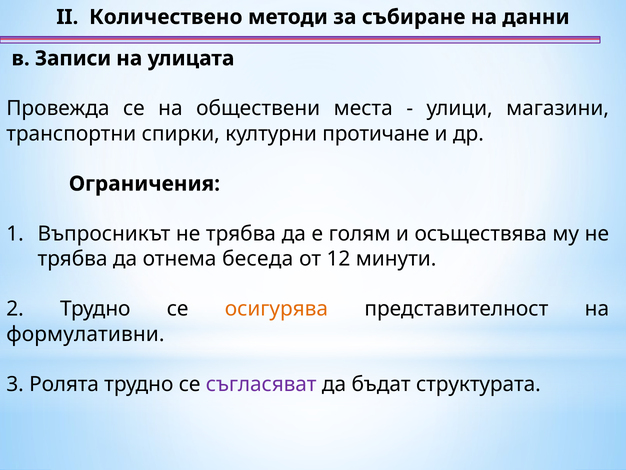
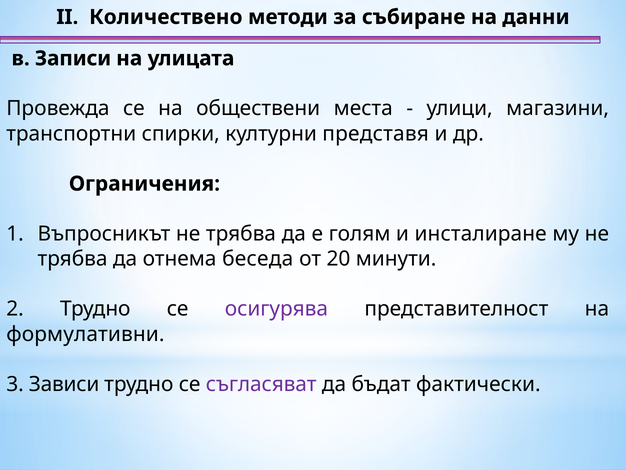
протичане: протичане -> представя (376, 133)
осъществява: осъществява -> инсталиране (481, 234)
12: 12 -> 20 (338, 259)
осигурява colour: orange -> purple (276, 309)
Ролята: Ролята -> Зависи (64, 384)
структурата: структурата -> фактически (478, 384)
